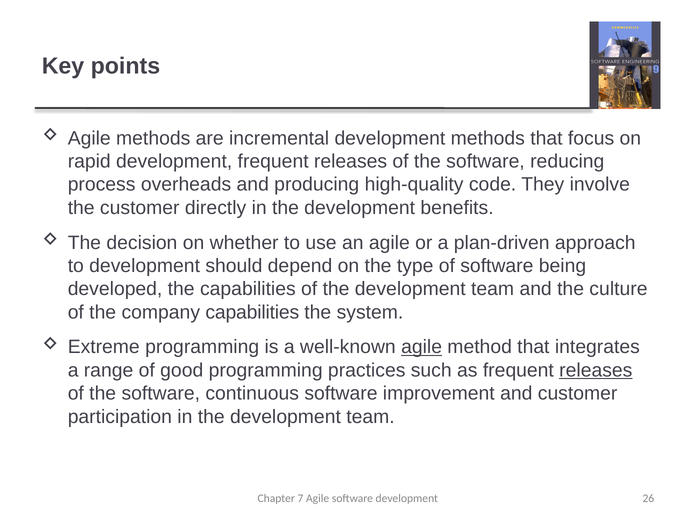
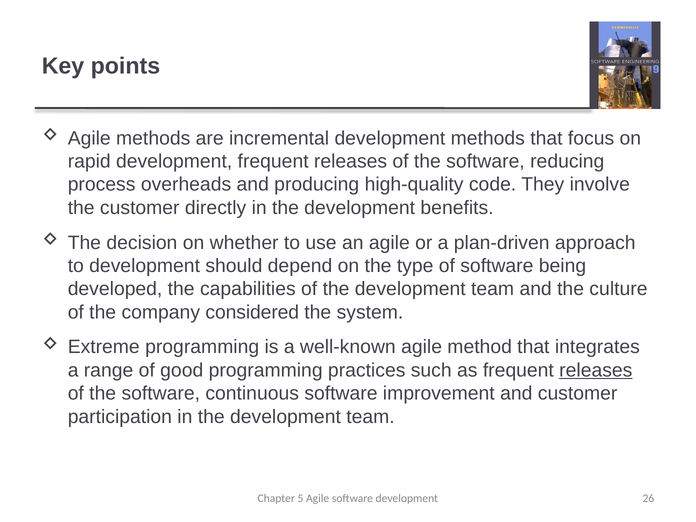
company capabilities: capabilities -> considered (252, 312)
agile underline: present -> none (422, 347)
7: 7 -> 5 (301, 499)
